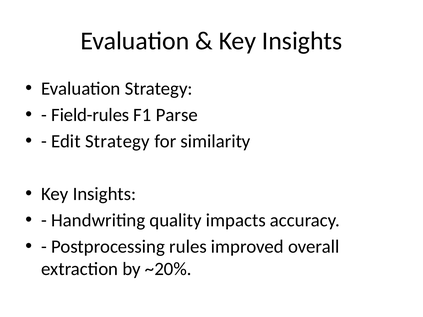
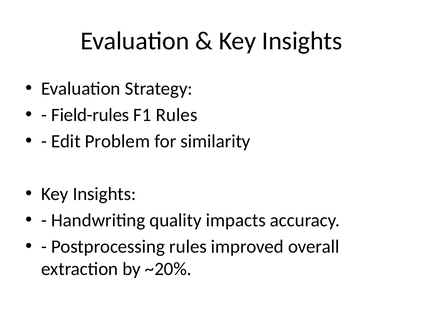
F1 Parse: Parse -> Rules (177, 115)
Edit Strategy: Strategy -> Problem (117, 141)
